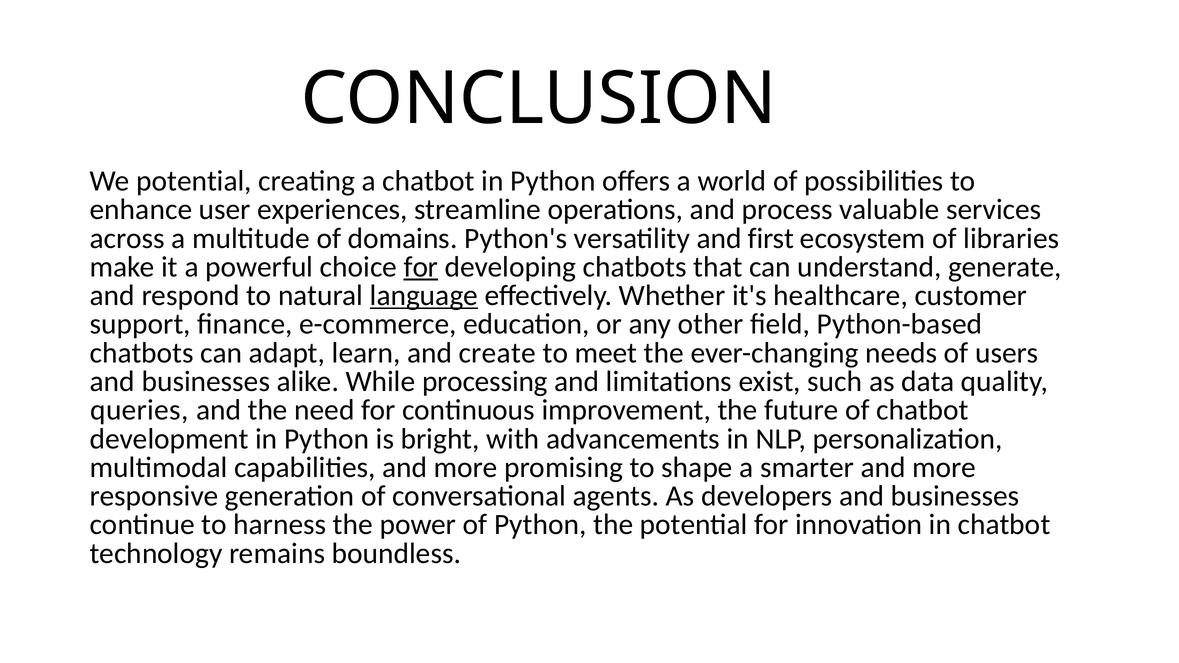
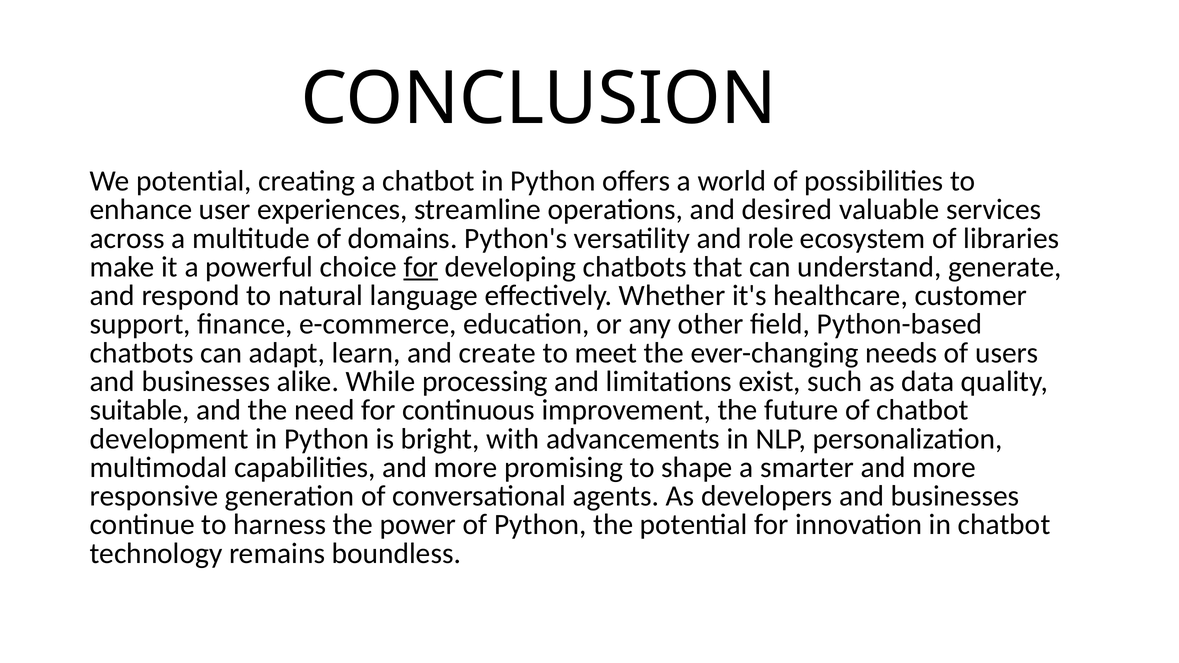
process: process -> desired (787, 210)
first: first -> role (771, 238)
language underline: present -> none (424, 296)
queries: queries -> suitable (140, 410)
